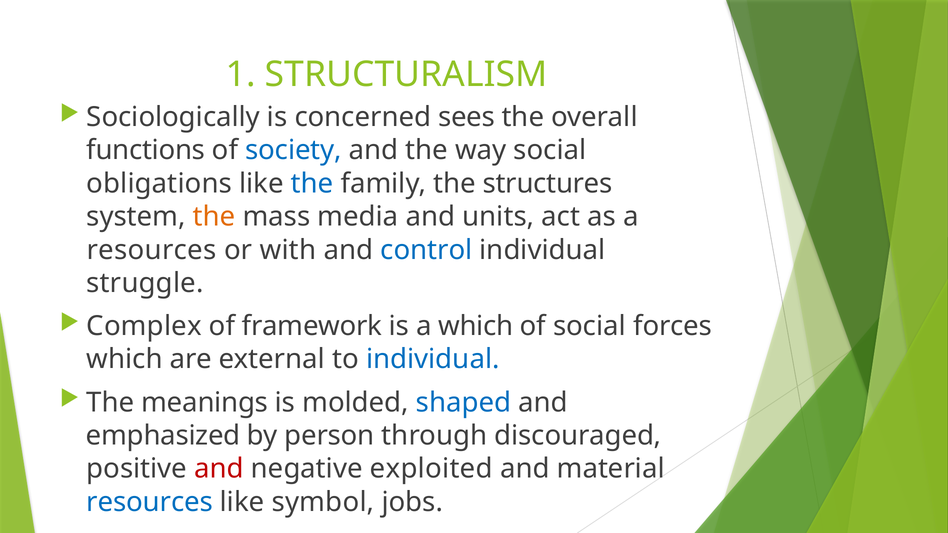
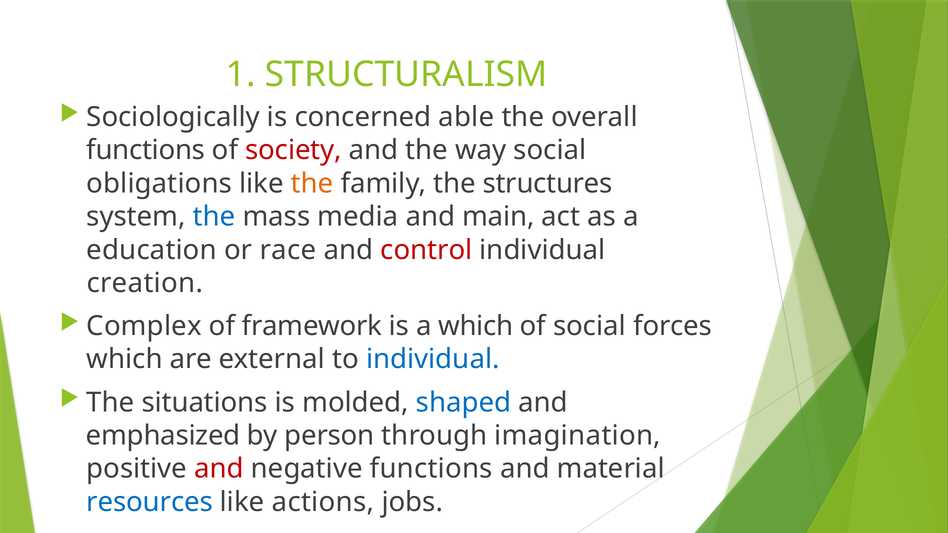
sees: sees -> able (466, 117)
society colour: blue -> red (293, 150)
the colour: blue -> orange (312, 184)
the colour: orange -> blue (214, 217)
units: units -> main (498, 217)
resources: resources -> education (152, 250)
with: with -> race (288, 250)
control colour: blue -> red (426, 250)
struggle: struggle -> creation (145, 283)
meanings: meanings -> situations (205, 403)
discouraged: discouraged -> imagination (578, 436)
negative exploited: exploited -> functions (431, 469)
symbol: symbol -> actions (323, 502)
